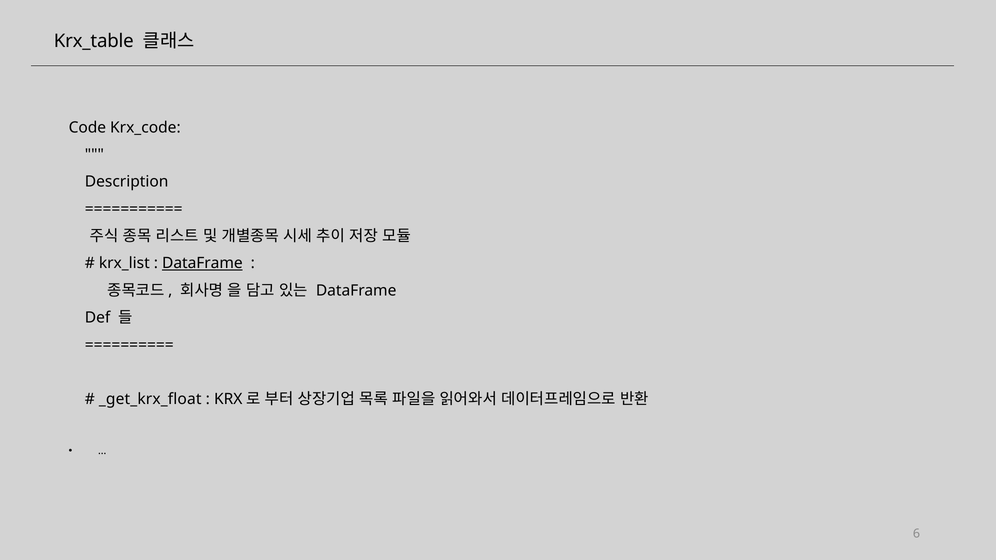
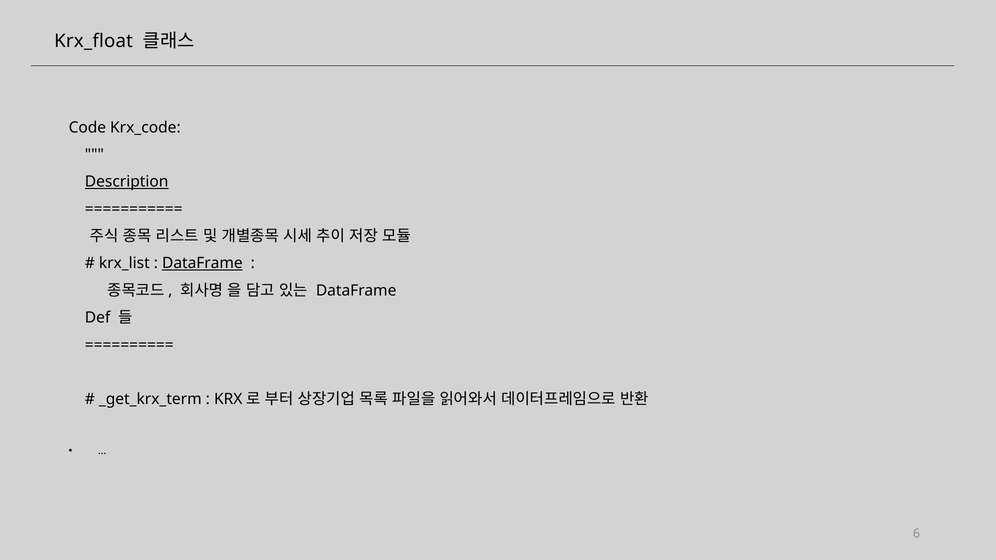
Krx_table: Krx_table -> Krx_float (94, 41)
Description underline: none -> present (127, 182)
_get_krx_float: _get_krx_float -> _get_krx_term (150, 399)
